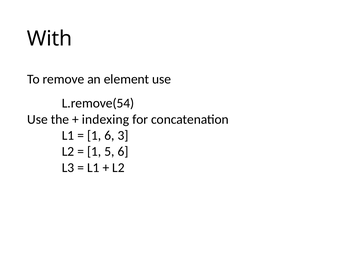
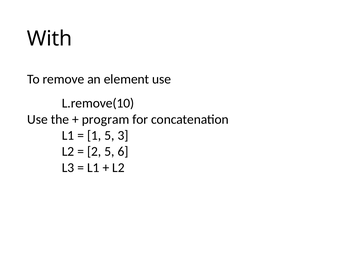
L.remove(54: L.remove(54 -> L.remove(10 (98, 103)
indexing: indexing -> program (106, 120)
1 6: 6 -> 5 (109, 136)
1: 1 -> 2 (94, 152)
